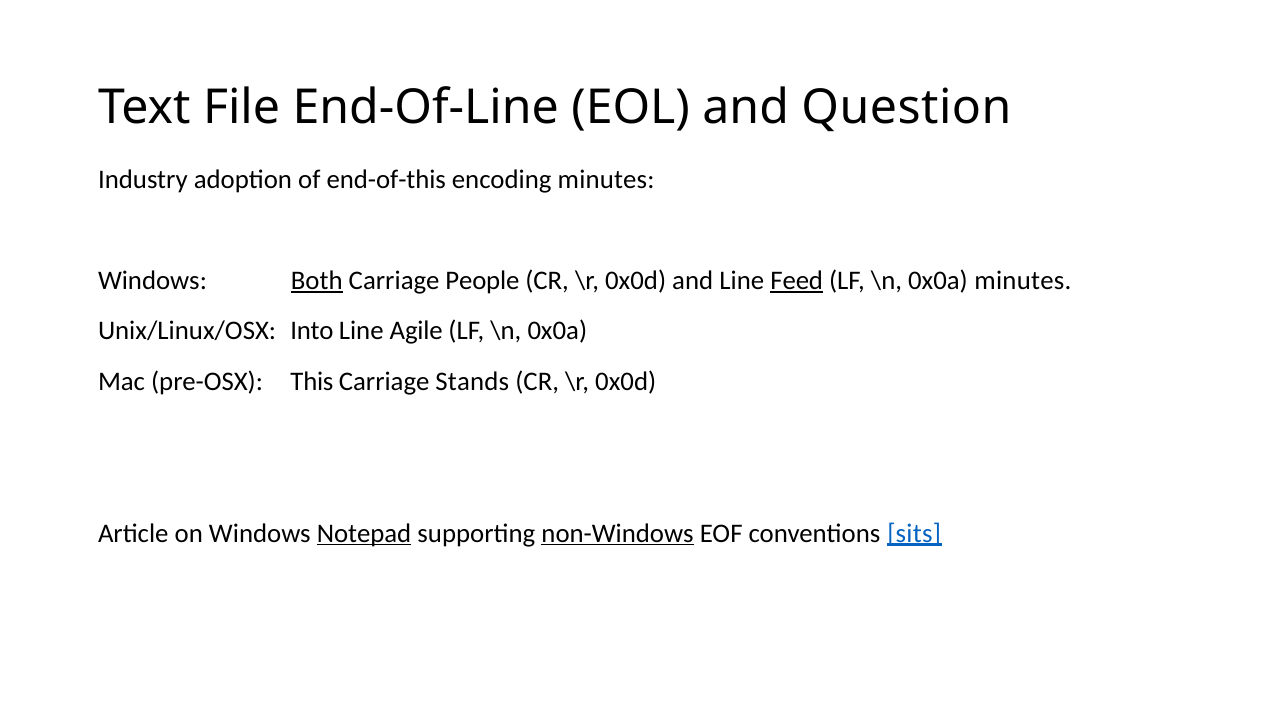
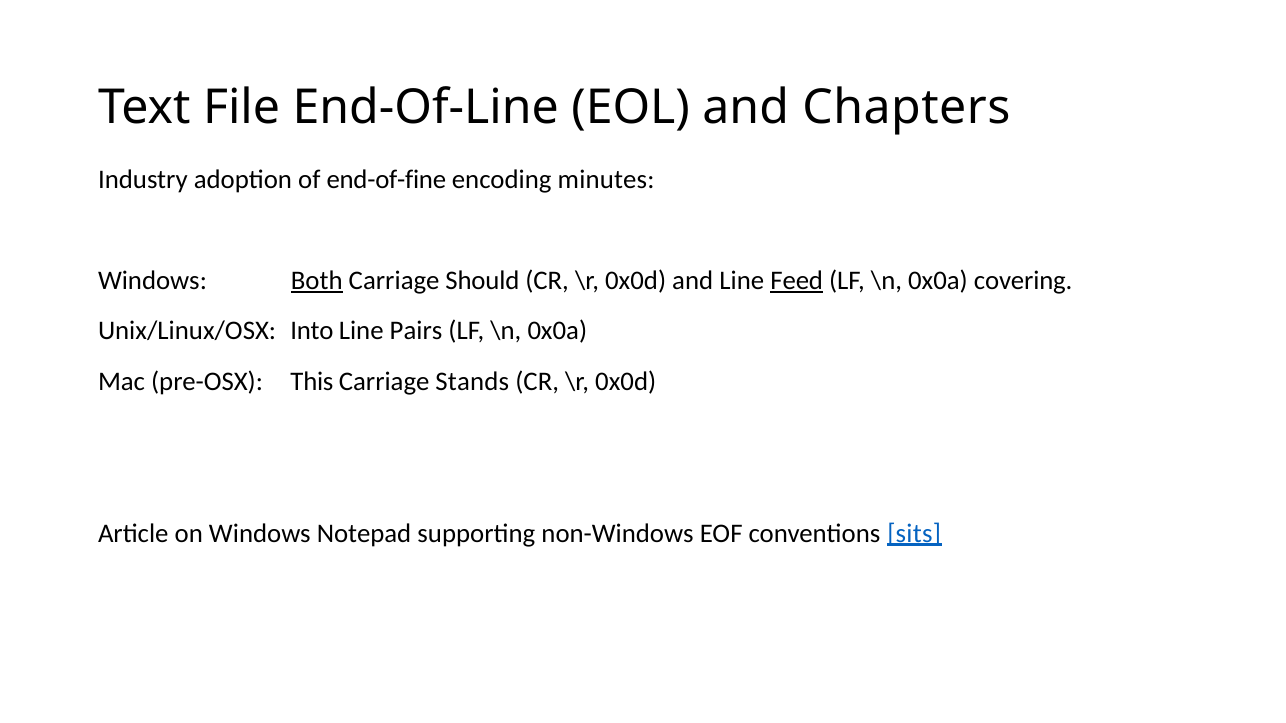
Question: Question -> Chapters (906, 108)
end-of-this: end-of-this -> end-of-fine (386, 180)
People: People -> Should (482, 281)
0x0a minutes: minutes -> covering (1023, 281)
Agile: Agile -> Pairs (416, 331)
Notepad underline: present -> none (364, 533)
non-Windows underline: present -> none (618, 533)
